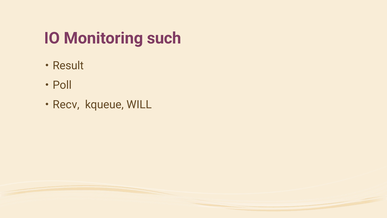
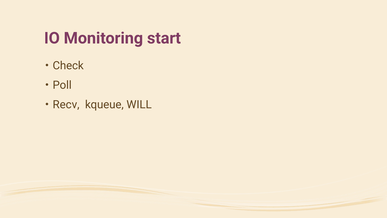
such: such -> start (164, 38)
Result: Result -> Check (68, 66)
